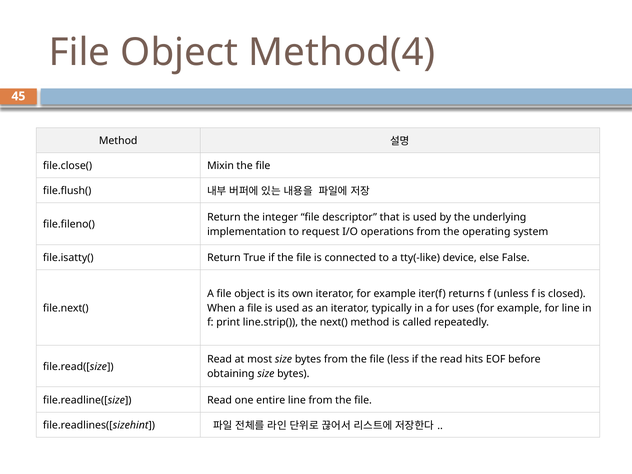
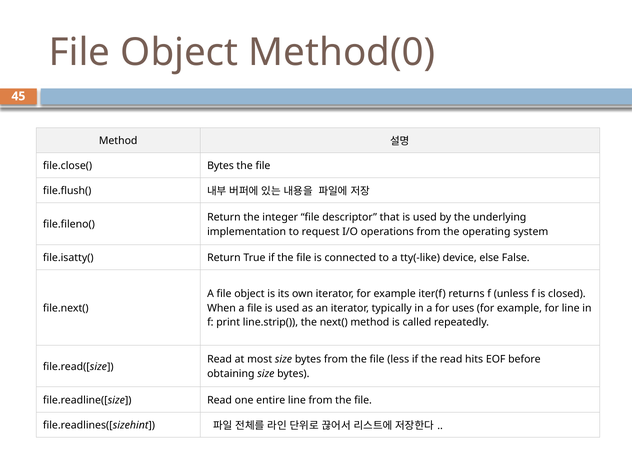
Method(4: Method(4 -> Method(0 (342, 53)
file.close( Mixin: Mixin -> Bytes (221, 166)
